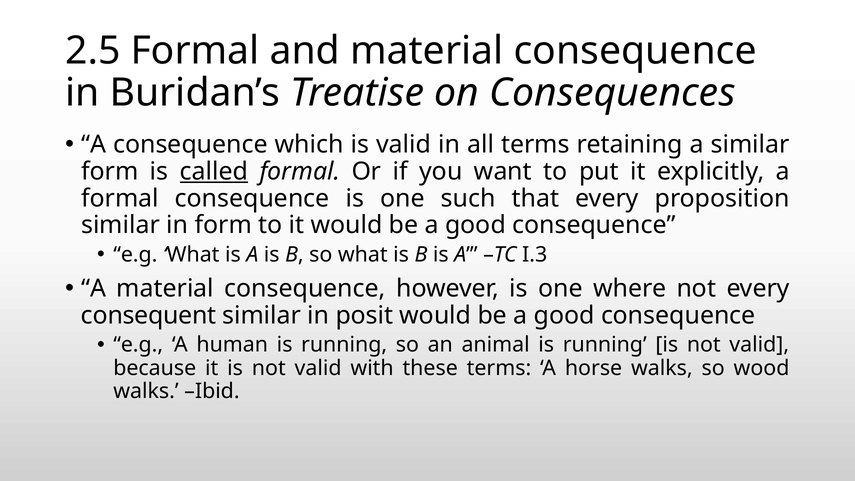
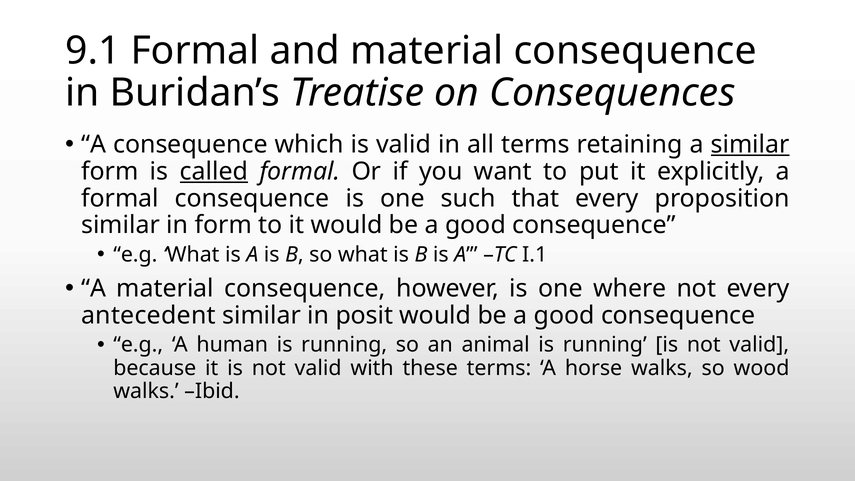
2.5: 2.5 -> 9.1 (93, 51)
similar underline: none -> present (750, 145)
I.3: I.3 -> I.1 (535, 255)
consequent: consequent -> antecedent (148, 315)
